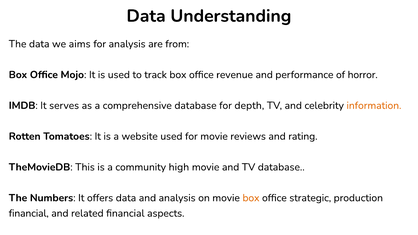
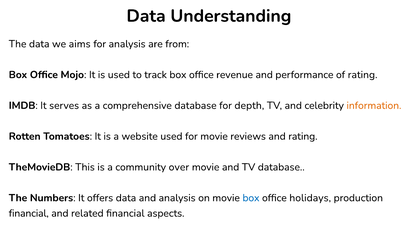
of horror: horror -> rating (363, 75)
high: high -> over (179, 167)
box colour: orange -> blue (251, 198)
strategic: strategic -> holidays (310, 198)
